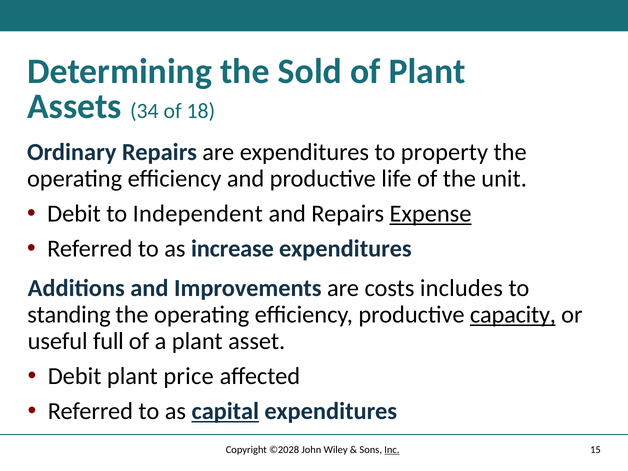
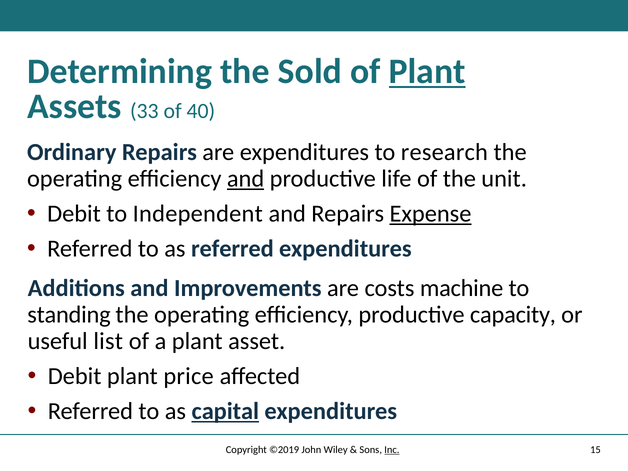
Plant underline: none -> present (427, 71)
34: 34 -> 33 (144, 111)
18: 18 -> 40 (201, 111)
property: property -> research (444, 152)
and underline: none -> present (246, 179)
as increase: increase -> referred (232, 249)
includes: includes -> machine (462, 288)
capacity underline: present -> none (513, 315)
full: full -> list (108, 341)
©2028: ©2028 -> ©2019 (284, 450)
